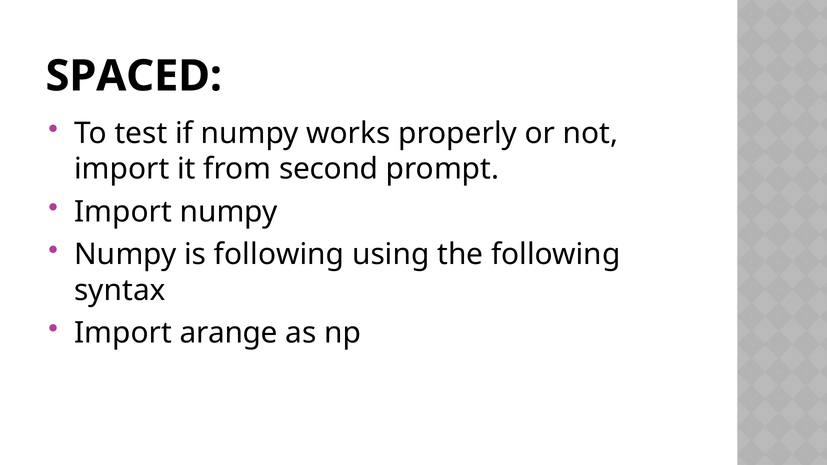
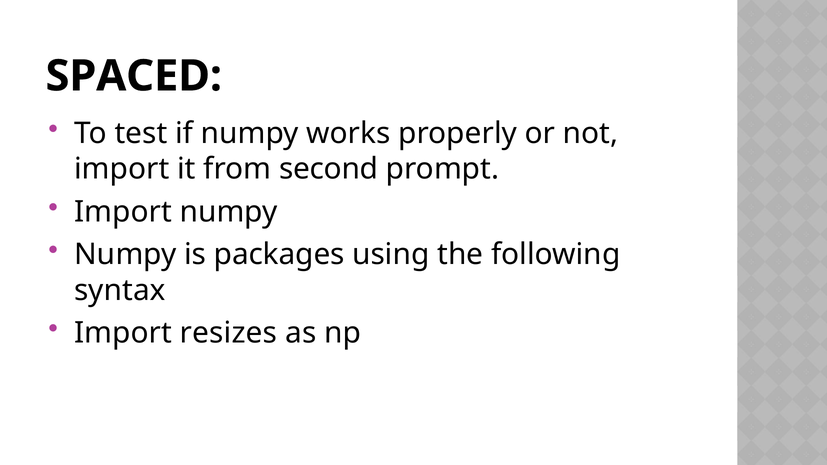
is following: following -> packages (279, 254)
arange: arange -> resizes (228, 333)
